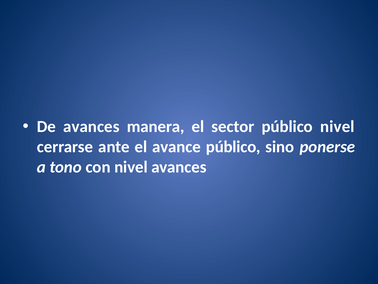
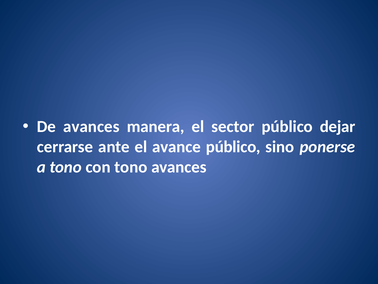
público nivel: nivel -> dejar (338, 126)
con nivel: nivel -> tono (131, 167)
